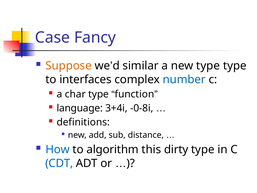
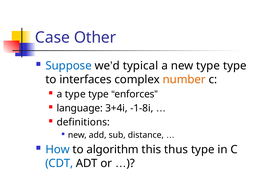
Fancy: Fancy -> Other (95, 37)
Suppose colour: orange -> blue (69, 66)
similar: similar -> typical (141, 66)
number colour: blue -> orange (184, 79)
a char: char -> type (75, 94)
function: function -> enforces (135, 94)
-0-8i: -0-8i -> -1-8i (142, 108)
dirty: dirty -> thus (176, 149)
